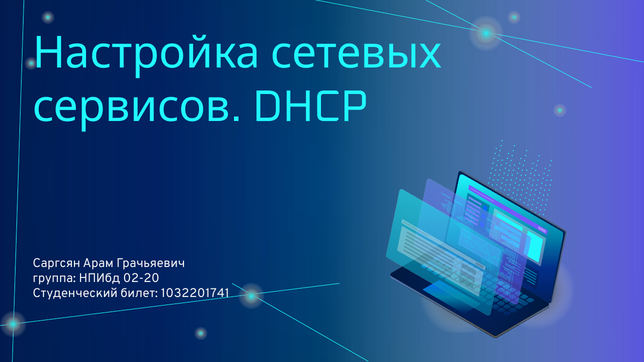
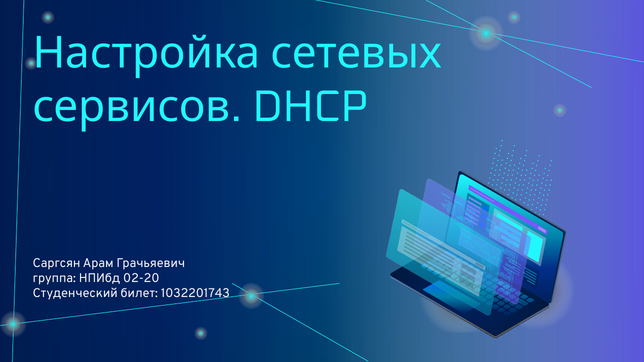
1032201741: 1032201741 -> 1032201743 (195, 293)
